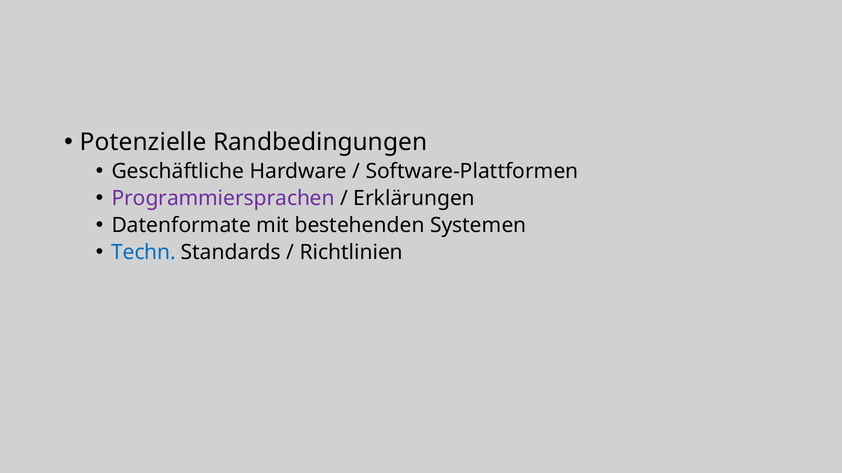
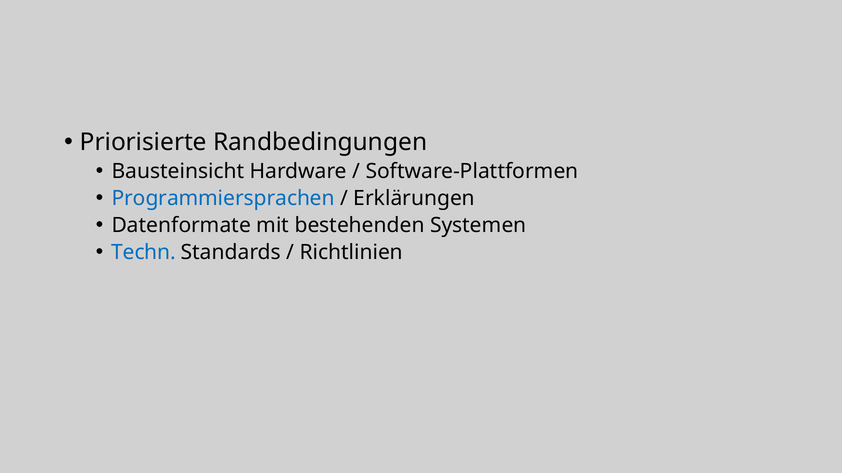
Potenzielle: Potenzielle -> Priorisierte (143, 142)
Geschäftliche: Geschäftliche -> Bausteinsicht (178, 171)
Programmiersprachen colour: purple -> blue (223, 198)
